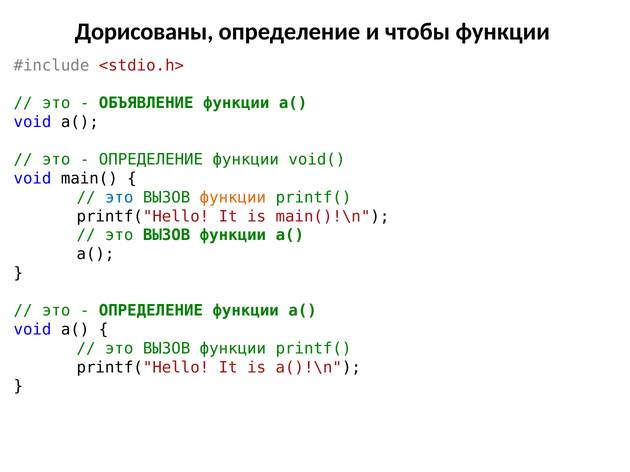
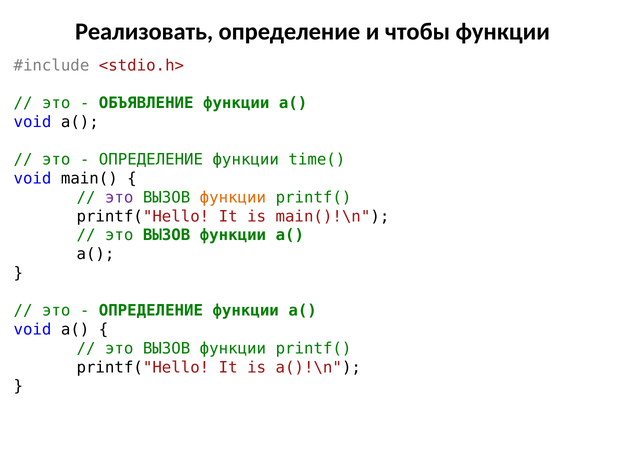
Дорисованы: Дорисованы -> Реализовать (144, 32)
void(: void( -> time( (317, 160)
это colour: blue -> purple (119, 198)
